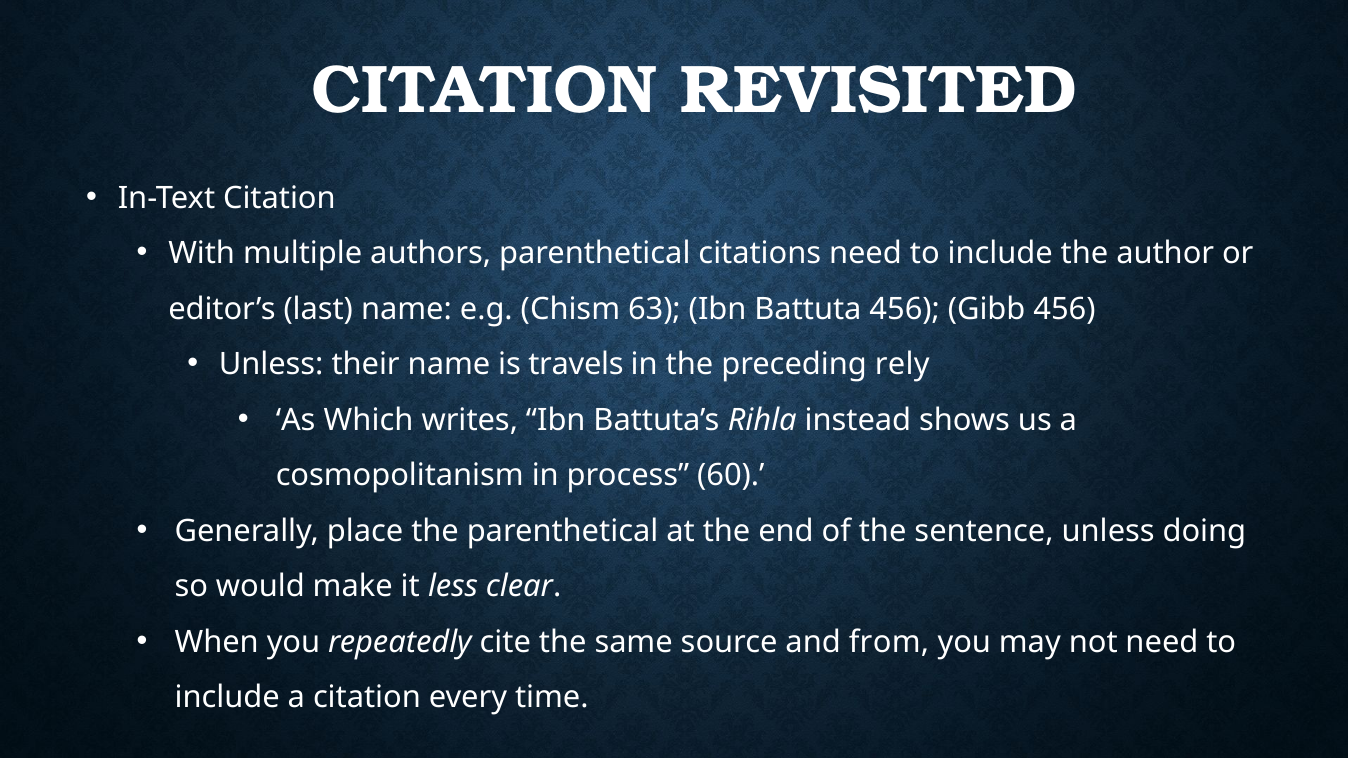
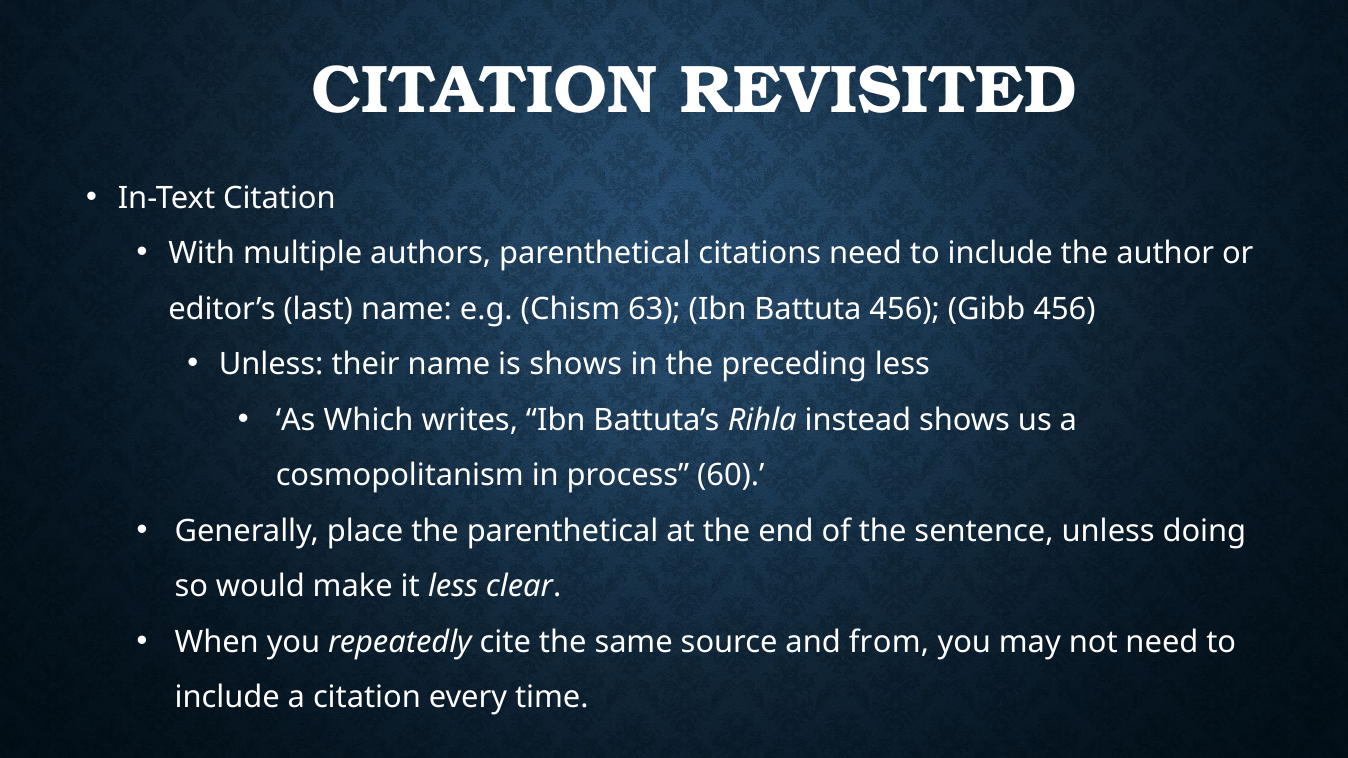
is travels: travels -> shows (576, 365)
preceding rely: rely -> less (902, 365)
